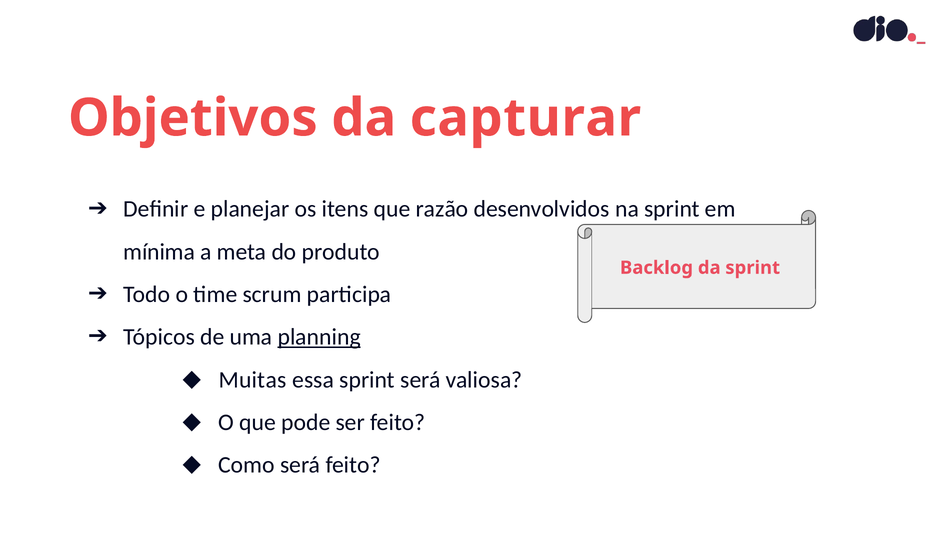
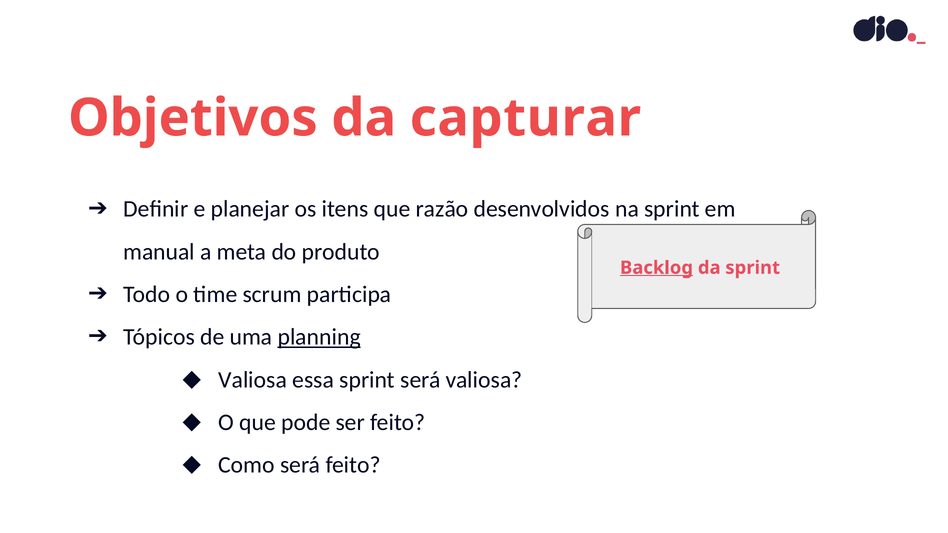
mínima: mínima -> manual (159, 252)
Backlog underline: none -> present (657, 268)
Muitas: Muitas -> Valiosa (253, 380)
